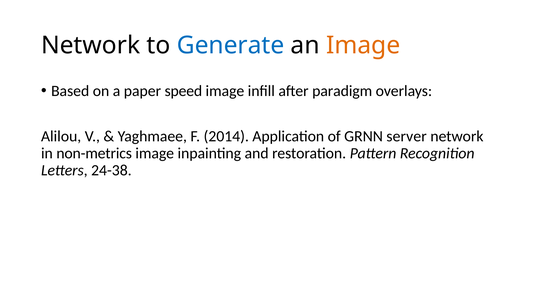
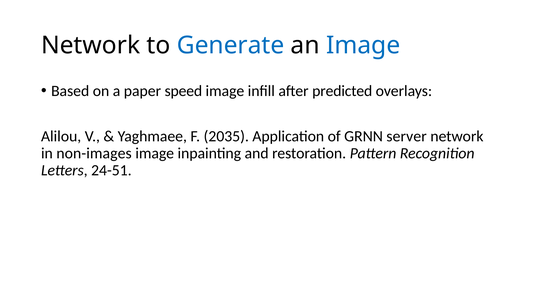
Image colour: orange -> blue (363, 45)
paradigm: paradigm -> predicted (342, 91)
2014: 2014 -> 2035 (226, 136)
non-metrics: non-metrics -> non-images (94, 153)
24-38: 24-38 -> 24-51 (111, 170)
